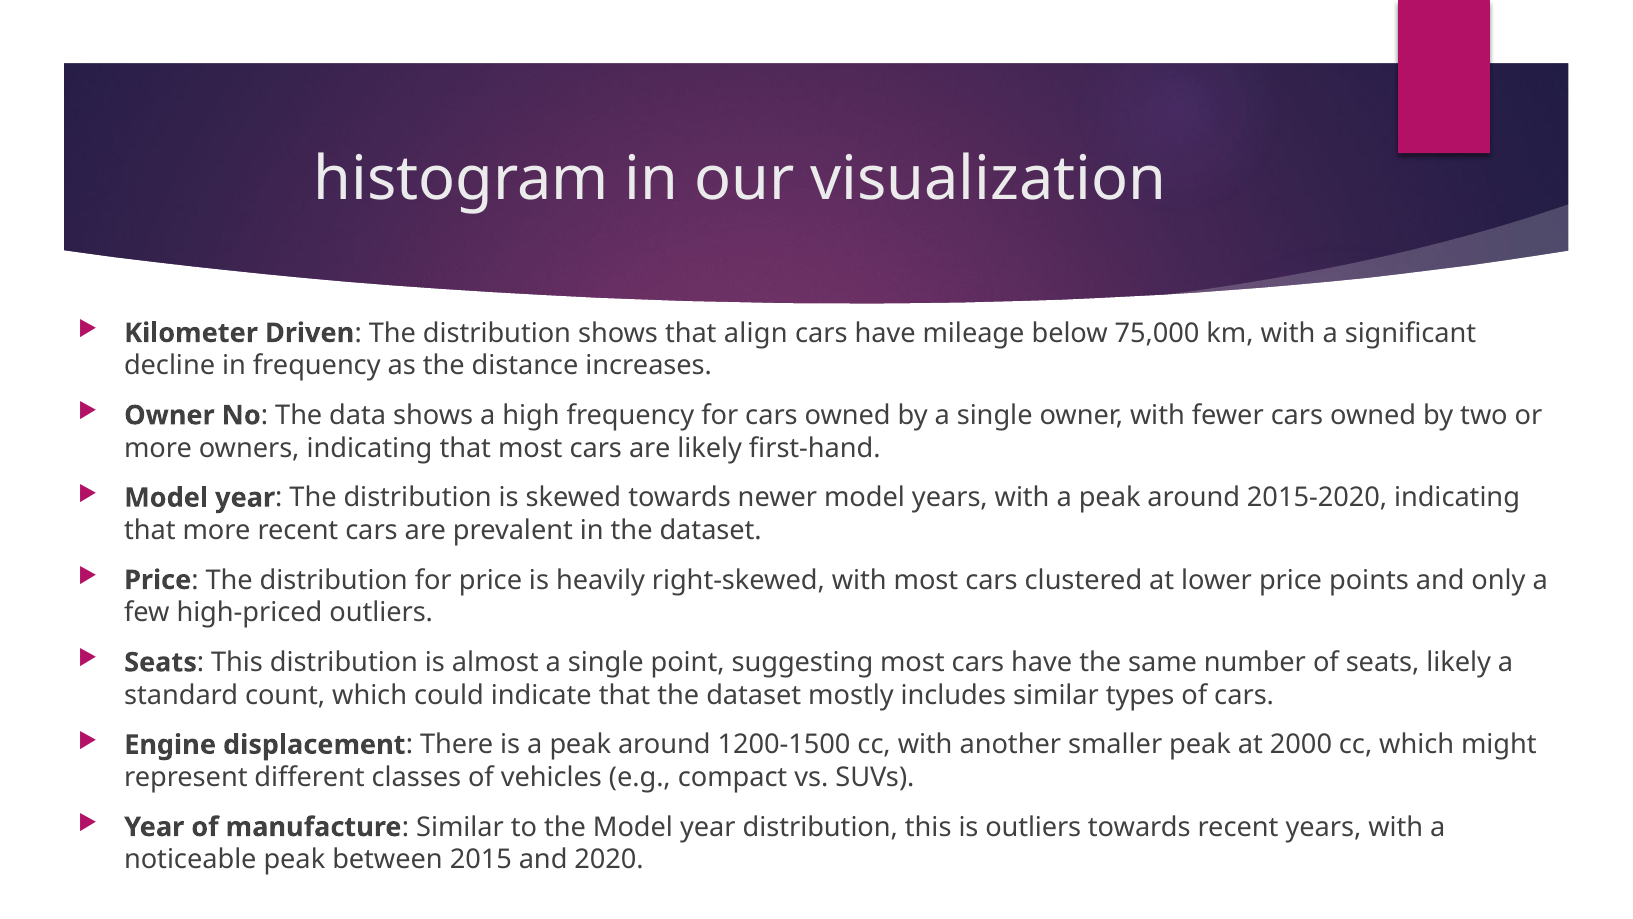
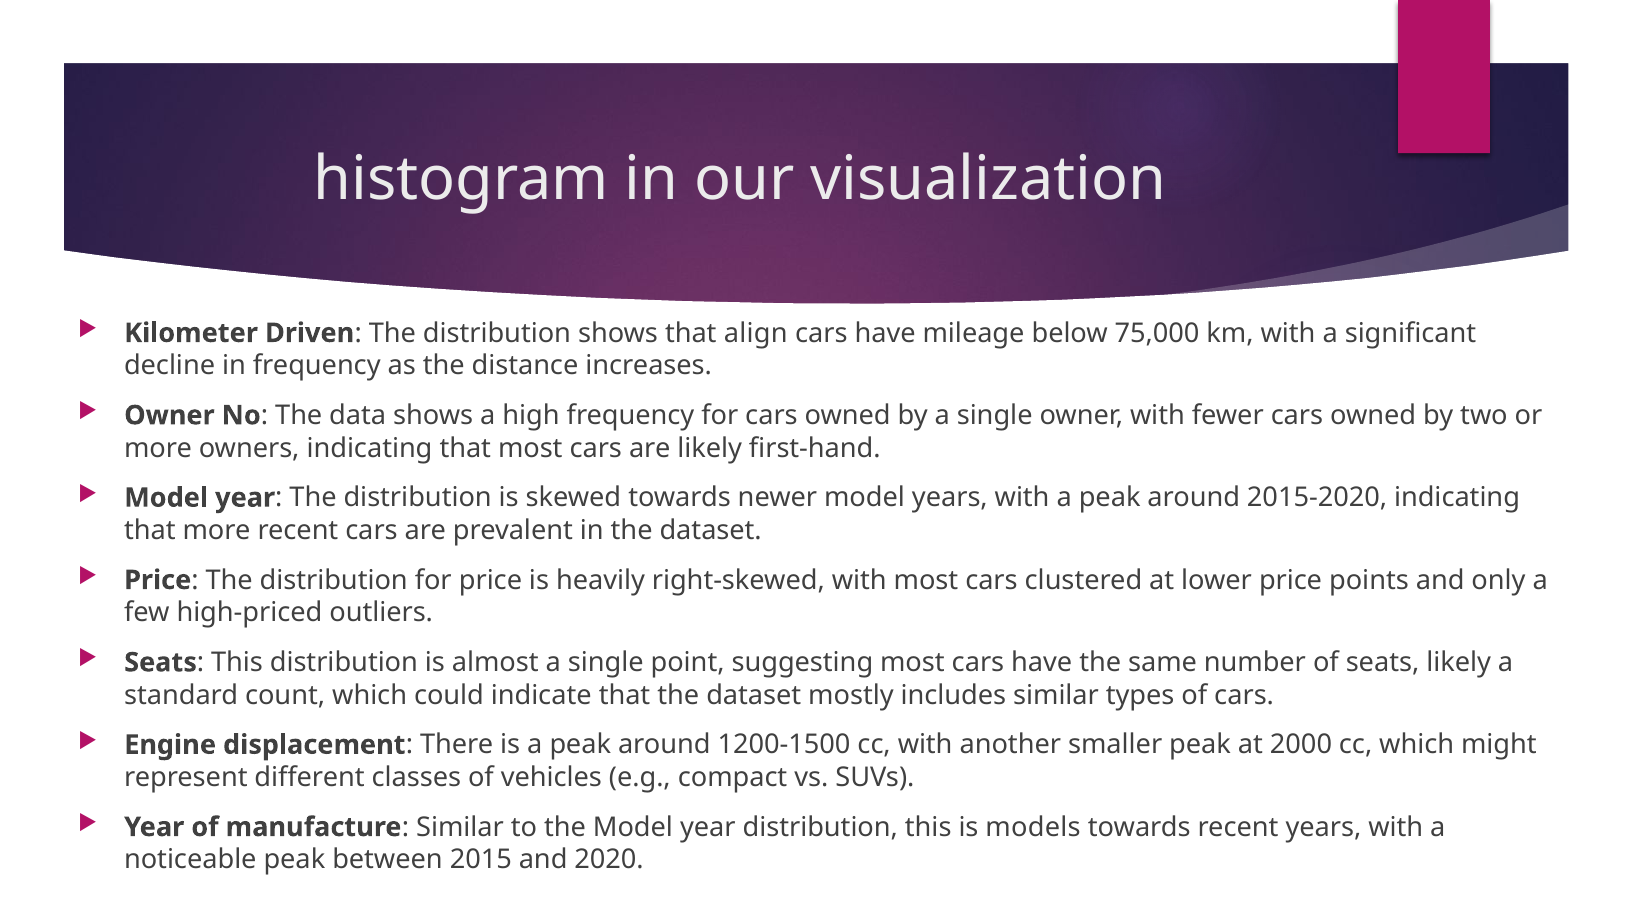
is outliers: outliers -> models (1033, 827)
